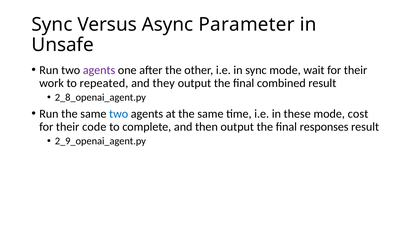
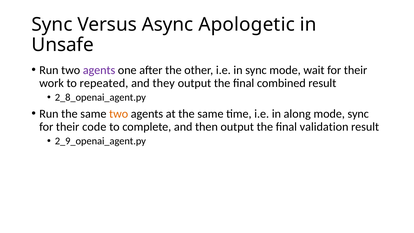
Parameter: Parameter -> Apologetic (247, 25)
two colour: blue -> orange (119, 114)
these: these -> along (297, 114)
mode cost: cost -> sync (358, 114)
responses: responses -> validation (324, 127)
